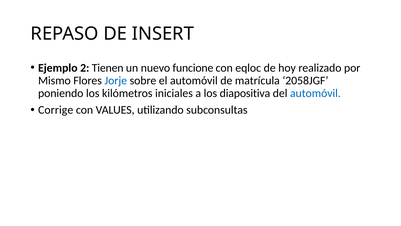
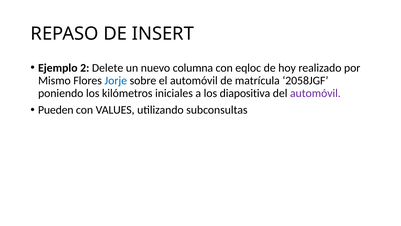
Tienen: Tienen -> Delete (108, 68)
funcione: funcione -> columna (193, 68)
automóvil colour: blue -> purple (315, 93)
Corrige: Corrige -> Pueden (56, 110)
